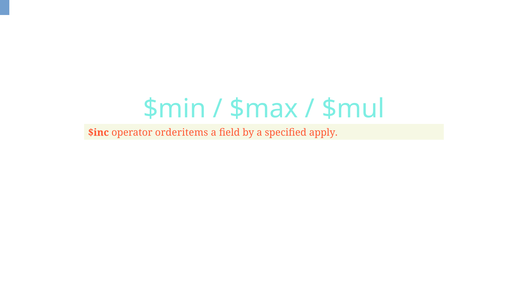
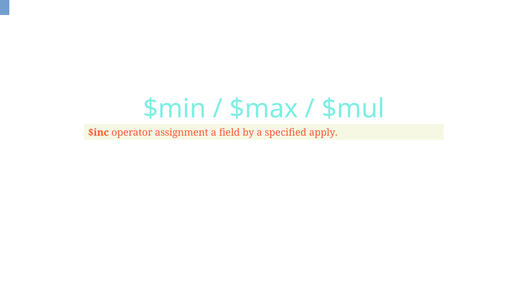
orderitems: orderitems -> assignment (182, 133)
